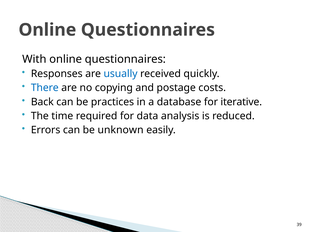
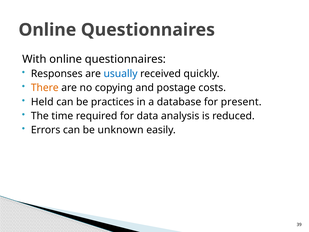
There colour: blue -> orange (45, 88)
Back: Back -> Held (42, 102)
iterative: iterative -> present (241, 102)
